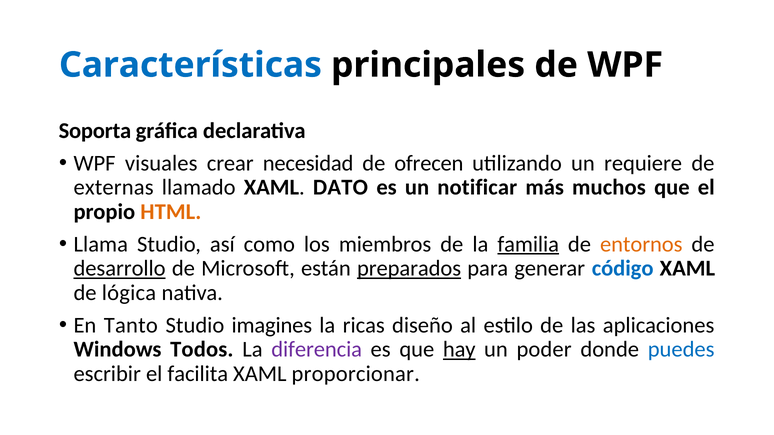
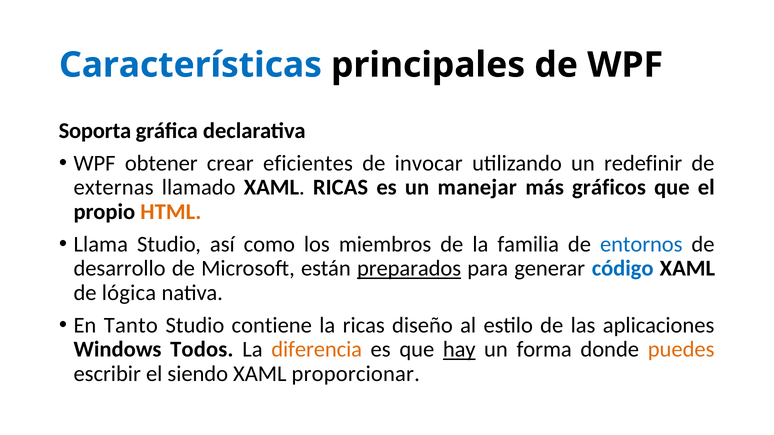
visuales: visuales -> obtener (161, 163)
necesidad: necesidad -> eficientes (308, 163)
ofrecen: ofrecen -> invocar (429, 163)
requiere: requiere -> redefinir (643, 163)
XAML DATO: DATO -> RICAS (341, 188)
notificar: notificar -> manejar (477, 188)
muchos: muchos -> gráficos (609, 188)
familia underline: present -> none (528, 244)
entornos colour: orange -> blue (641, 244)
desarrollo underline: present -> none (120, 269)
imagines: imagines -> contiene (272, 325)
diferencia colour: purple -> orange (317, 350)
poder: poder -> forma (544, 350)
puedes colour: blue -> orange (681, 350)
facilita: facilita -> siendo (198, 374)
